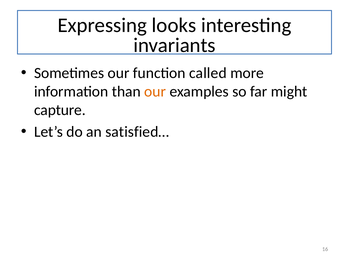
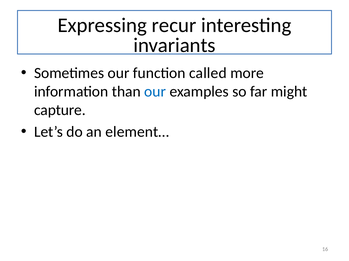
looks: looks -> recur (174, 25)
our colour: orange -> blue (155, 92)
satisfied…: satisfied… -> element… (137, 132)
